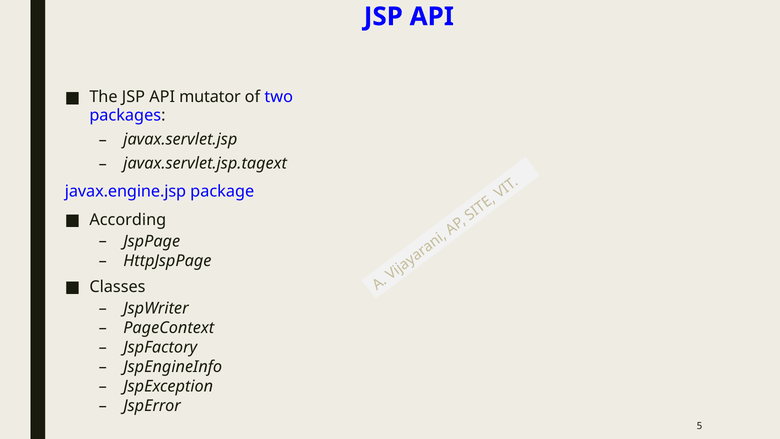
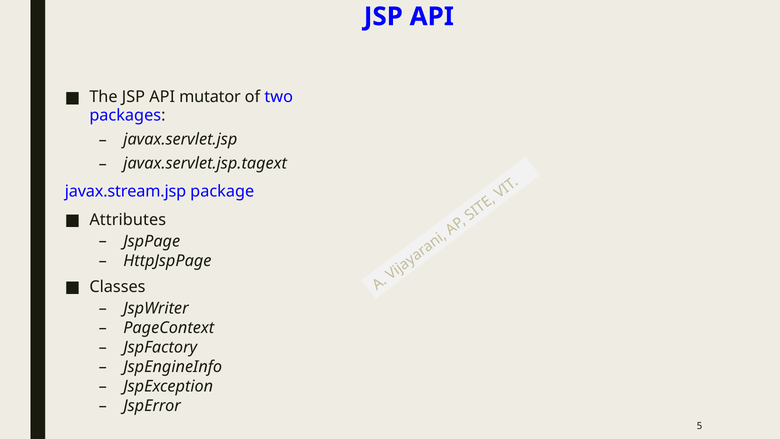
javax.engine.jsp: javax.engine.jsp -> javax.stream.jsp (125, 192)
According: According -> Attributes (128, 220)
